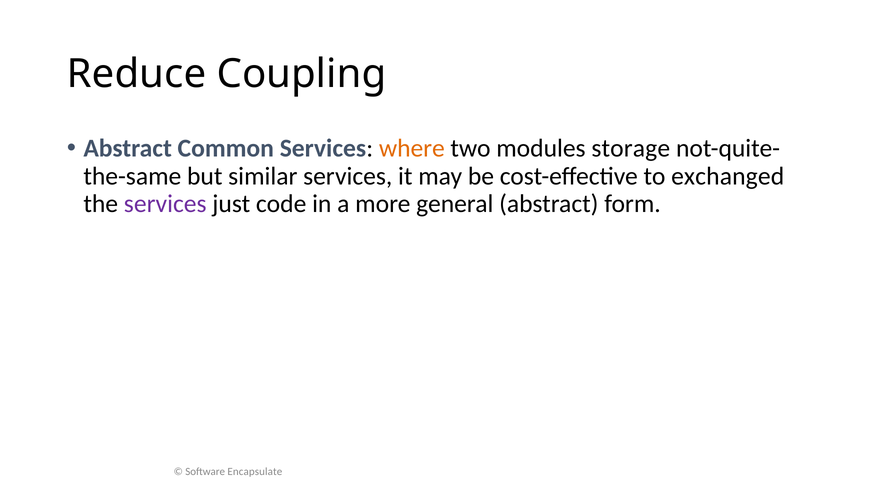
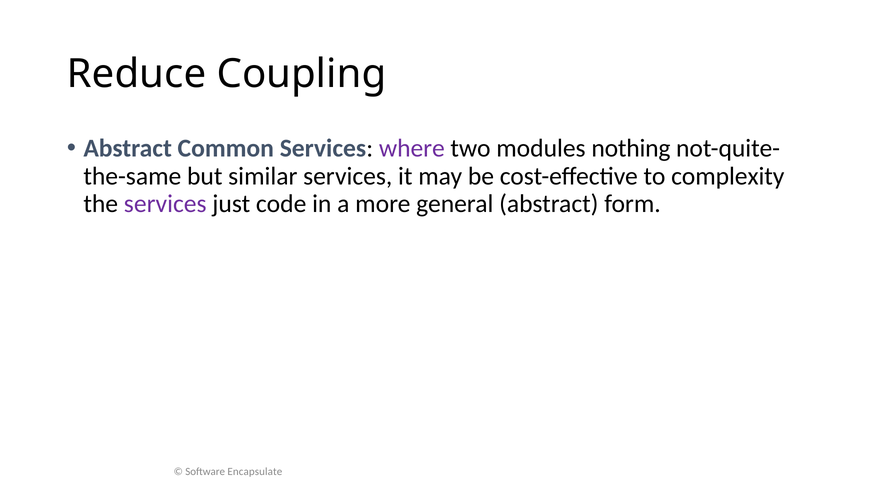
where colour: orange -> purple (412, 148)
storage: storage -> nothing (631, 148)
exchanged: exchanged -> complexity (728, 176)
